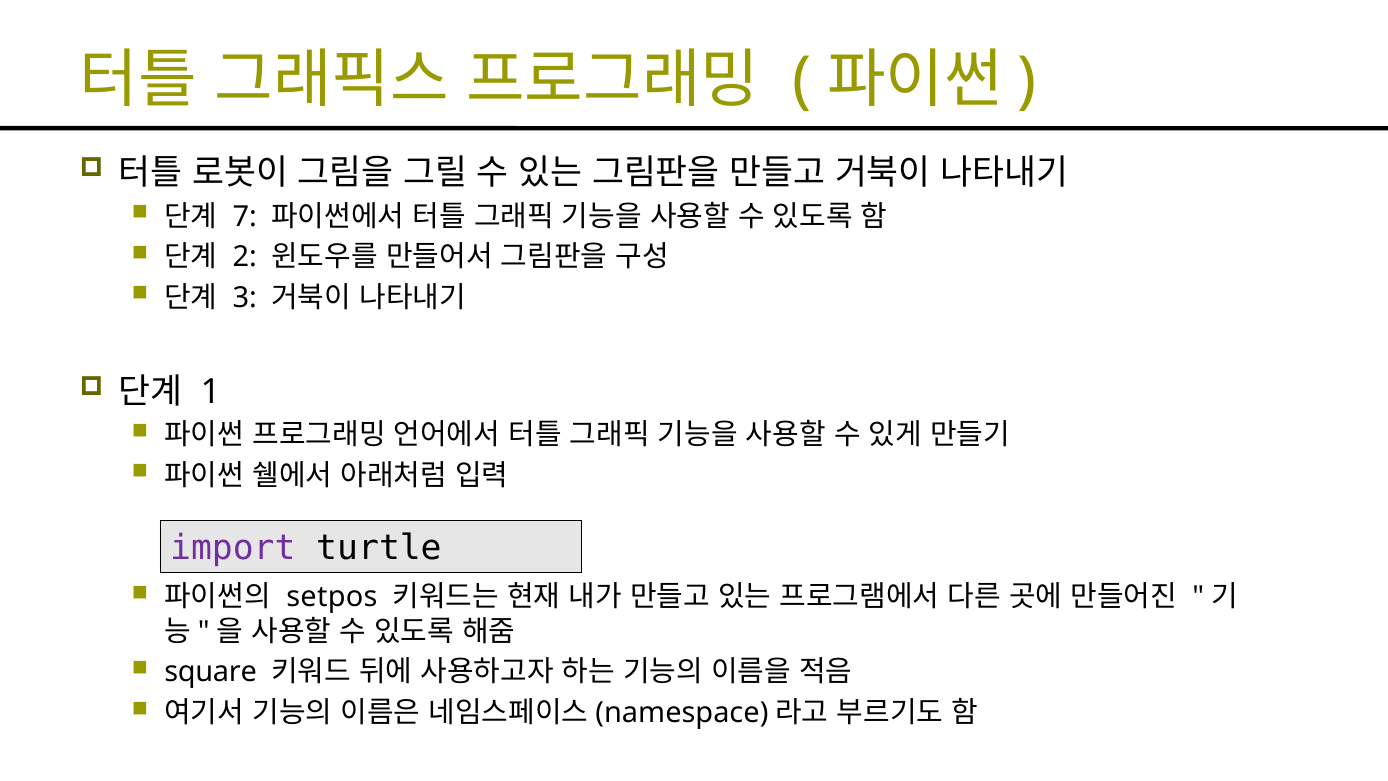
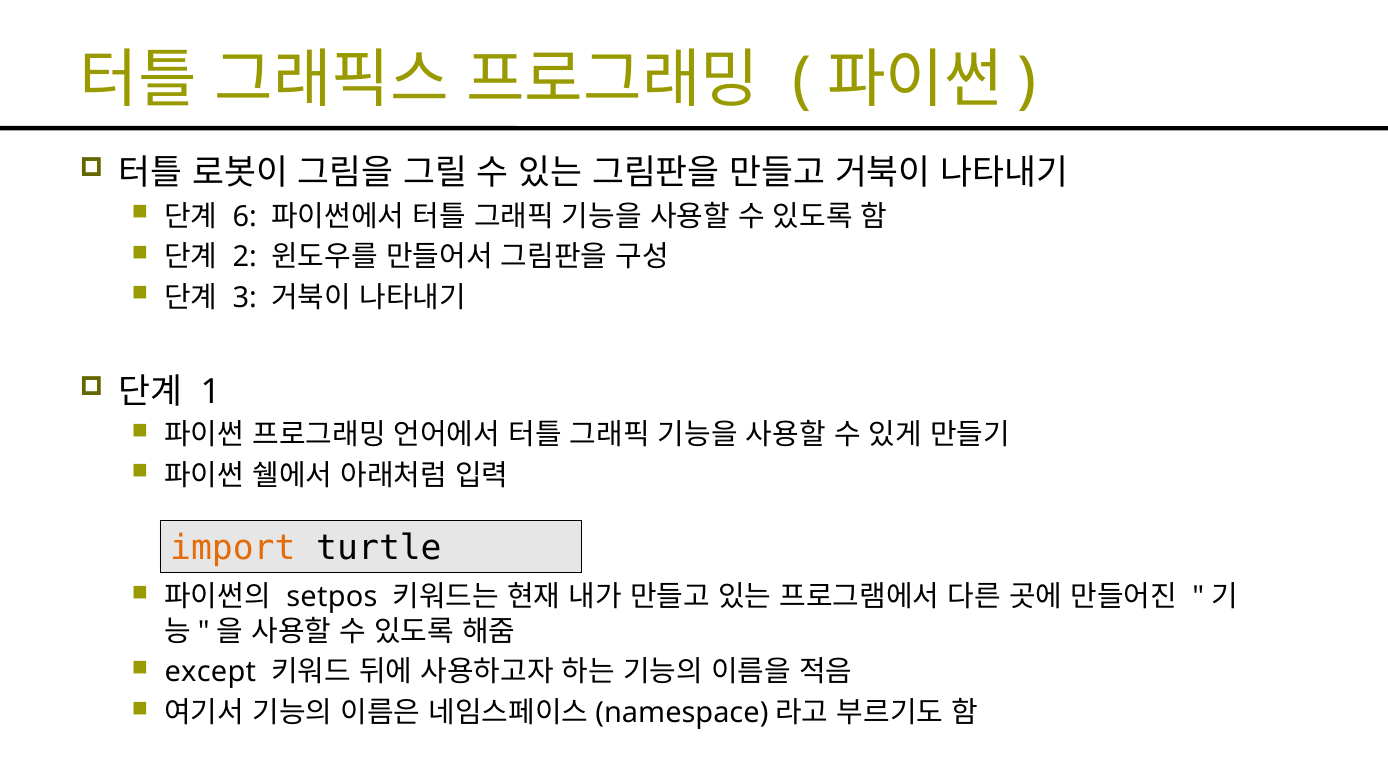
7: 7 -> 6 (245, 216)
import colour: purple -> orange (233, 548)
square: square -> except (210, 672)
